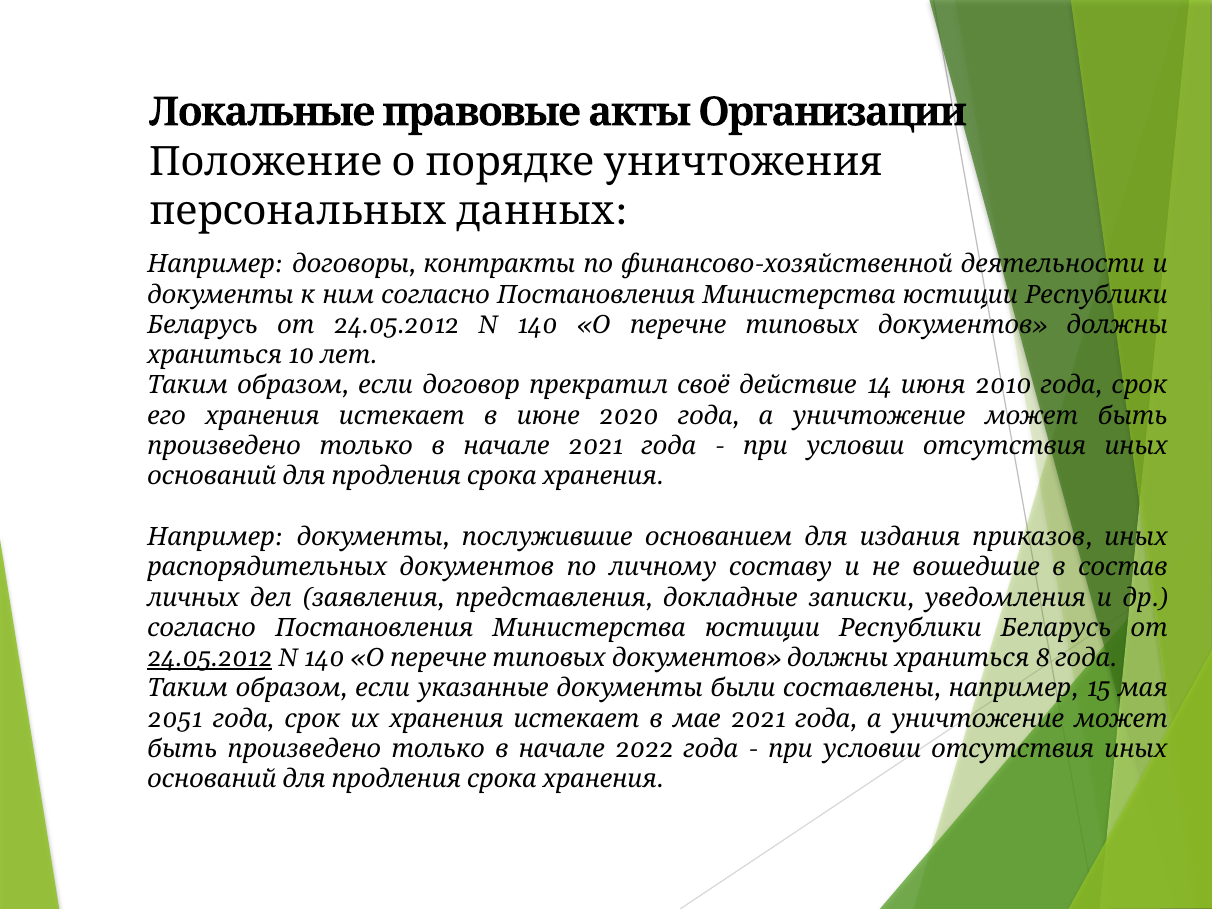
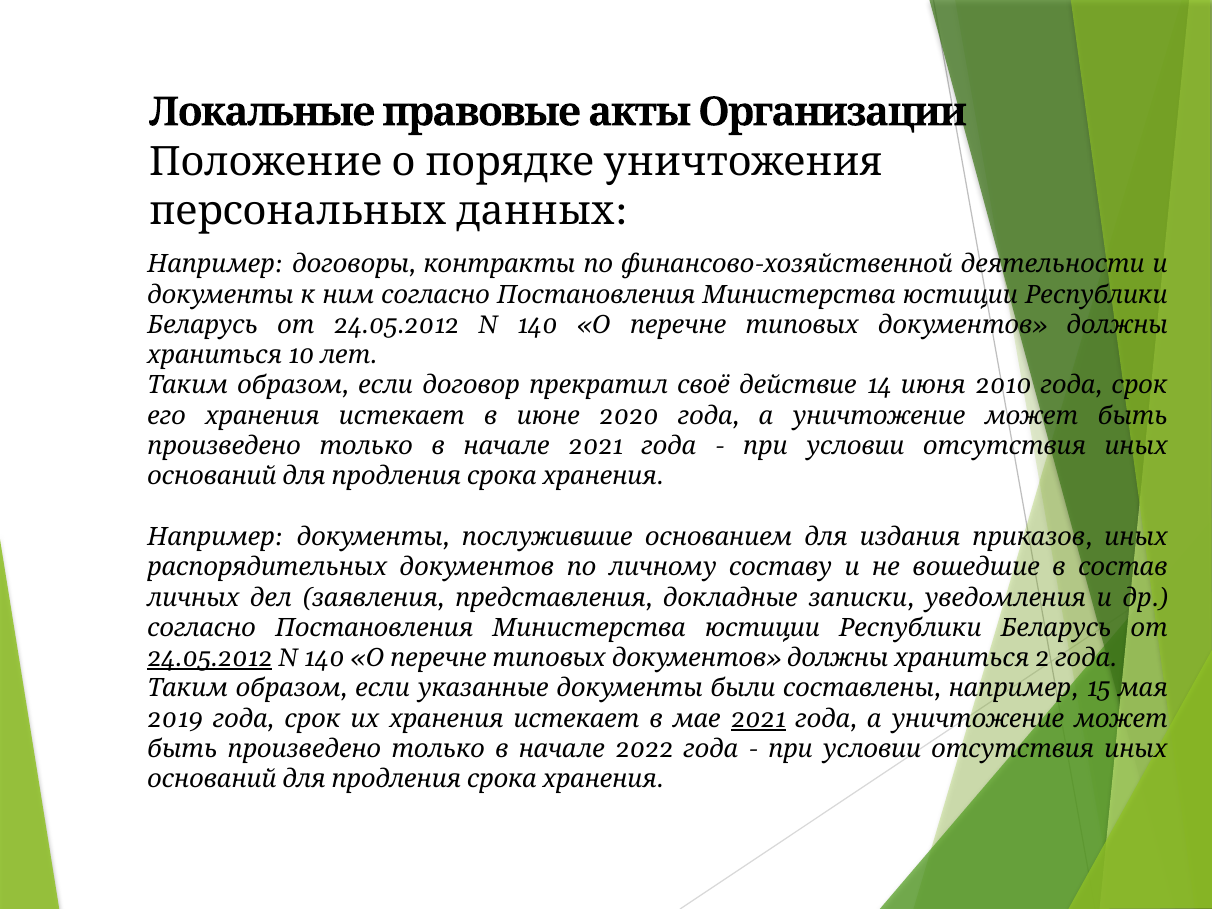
8: 8 -> 2 (1043, 658)
2051: 2051 -> 2019 (175, 719)
2021 underline: none -> present (758, 719)
